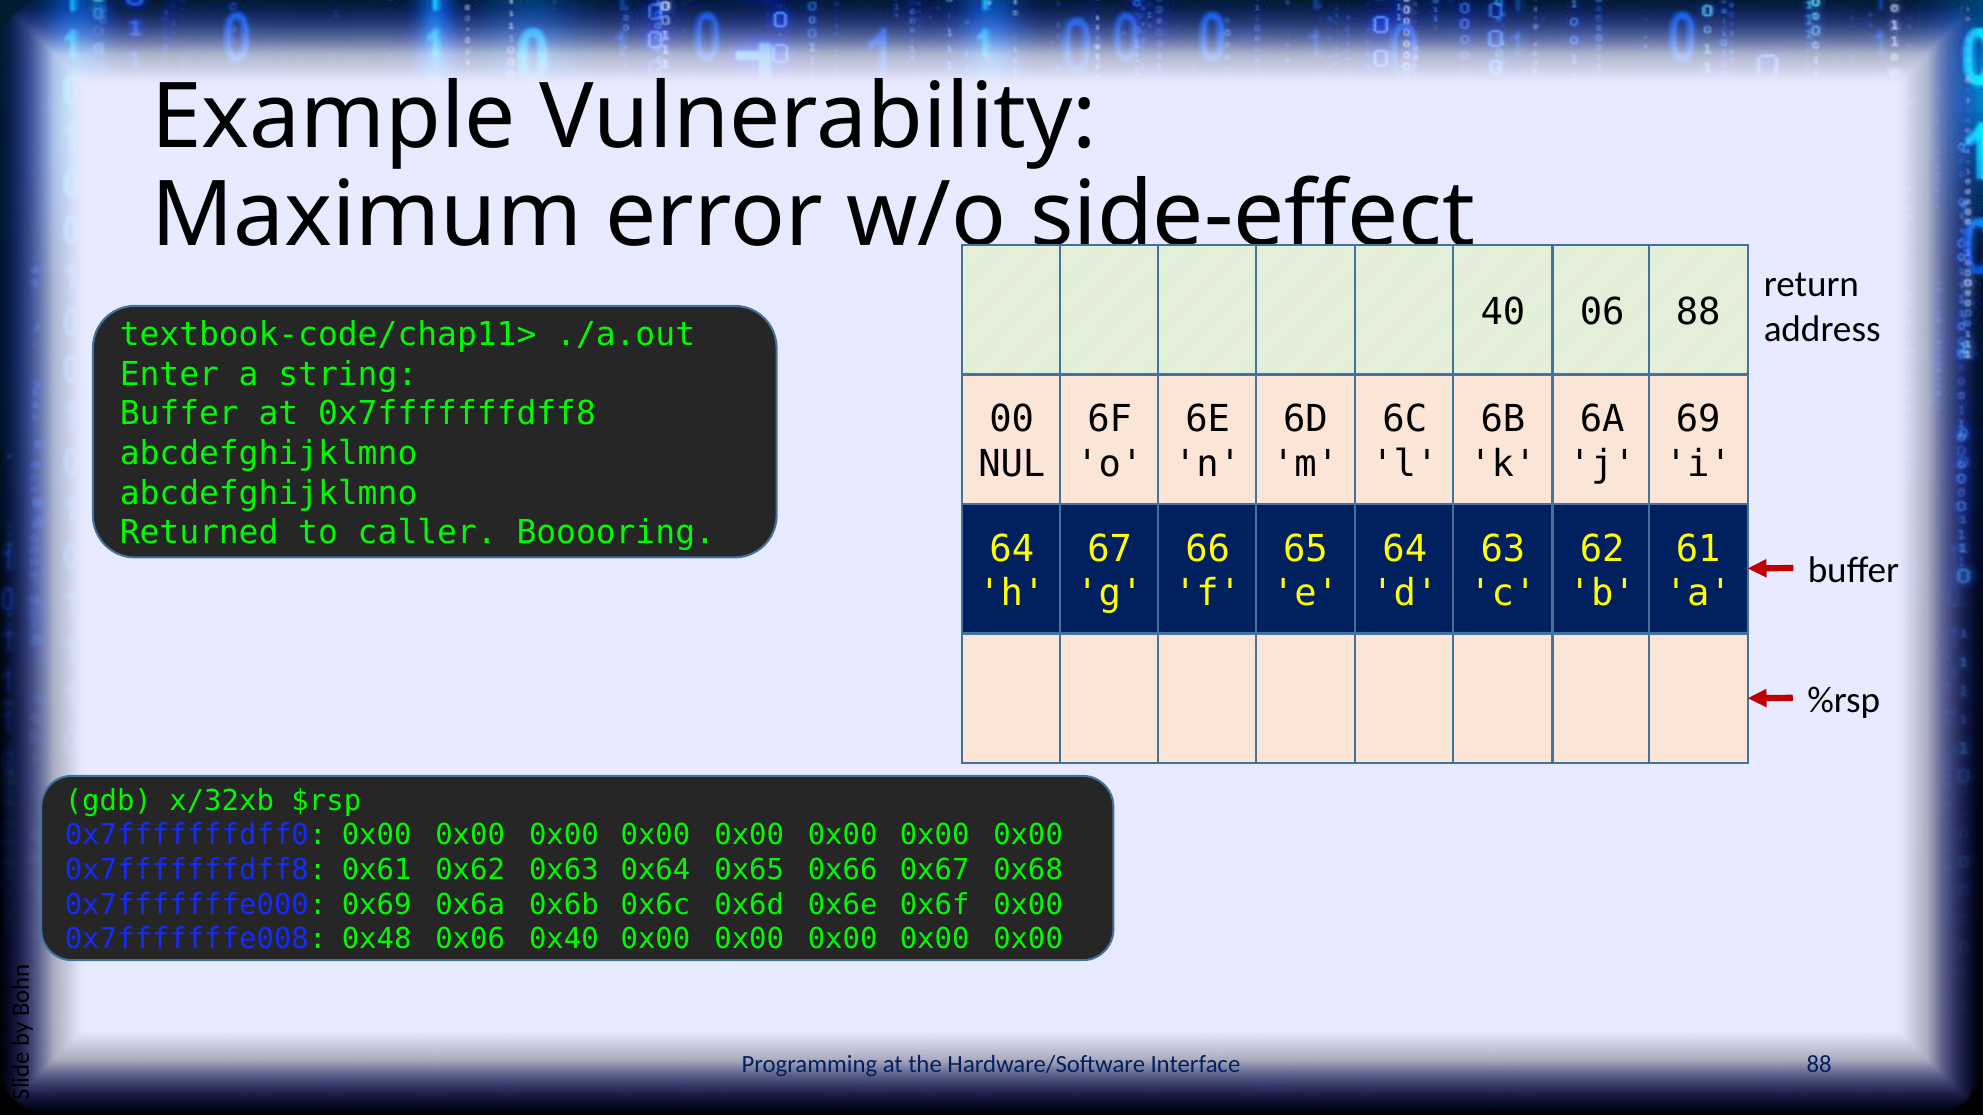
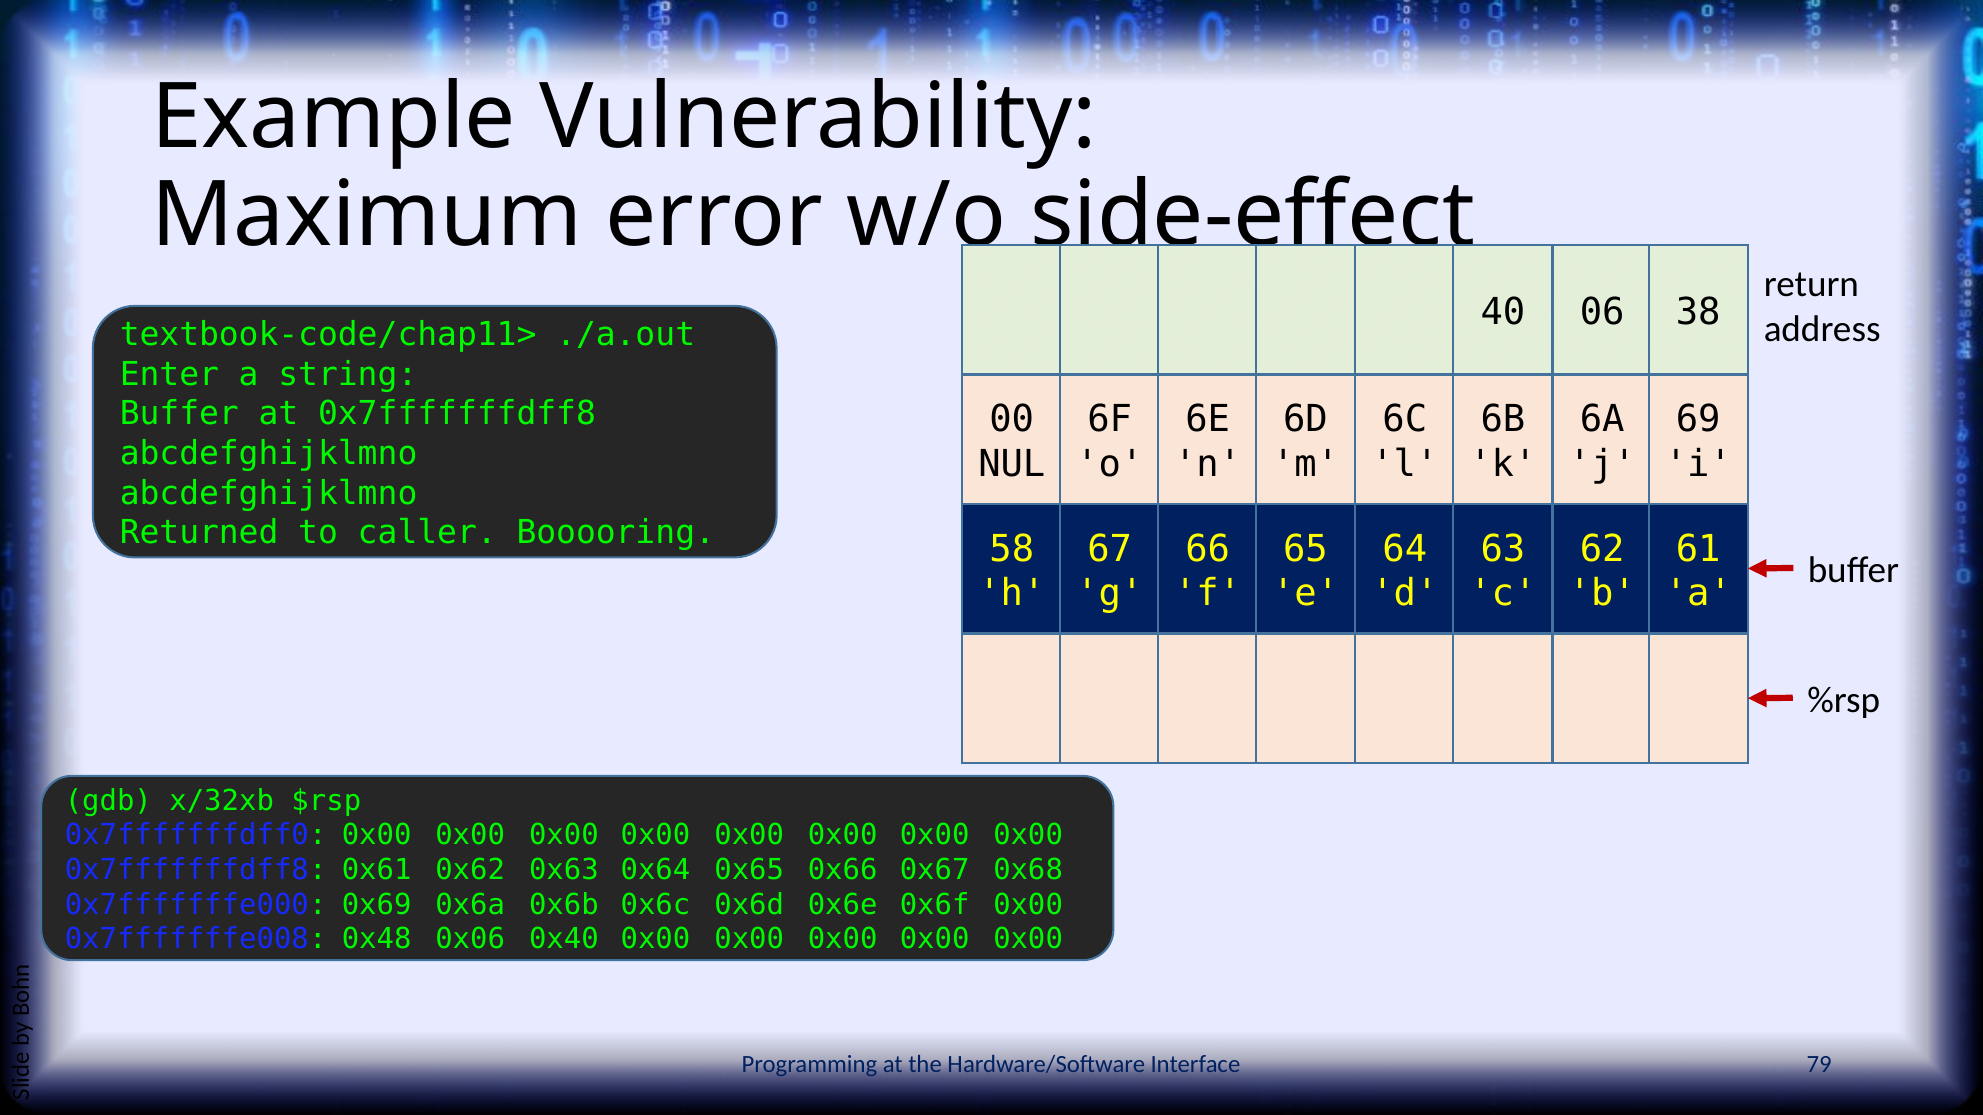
06 88: 88 -> 38 (1698, 313)
Booooring 64: 64 -> 58 (1012, 549)
Interface 88: 88 -> 79 (1819, 1065)
